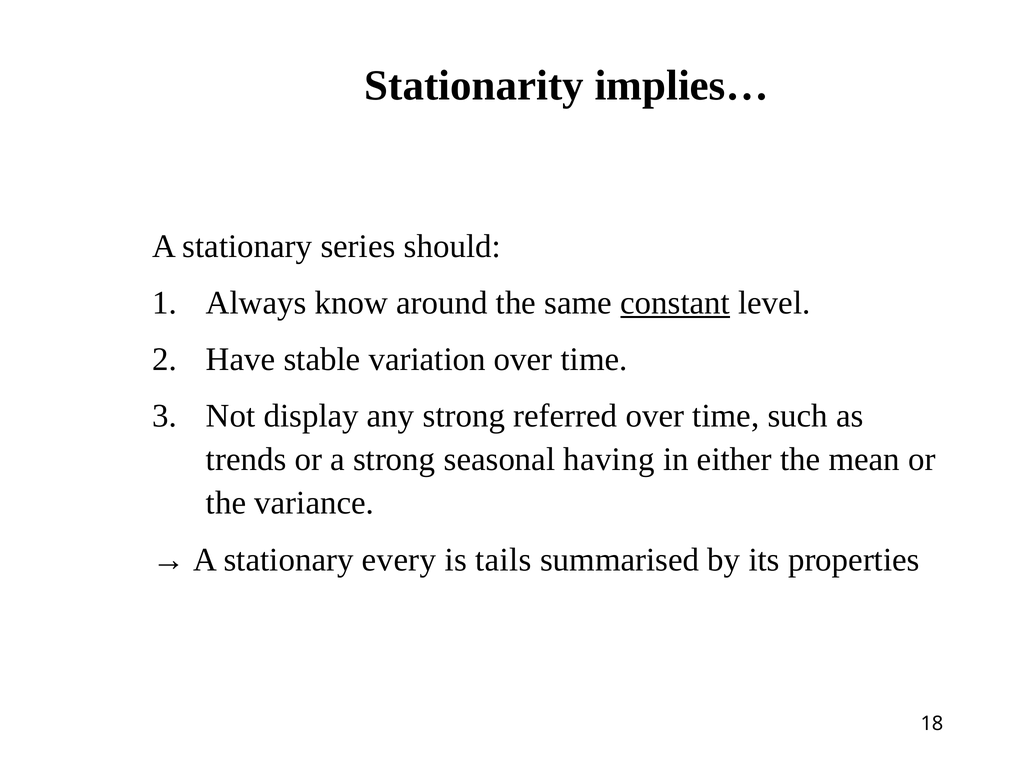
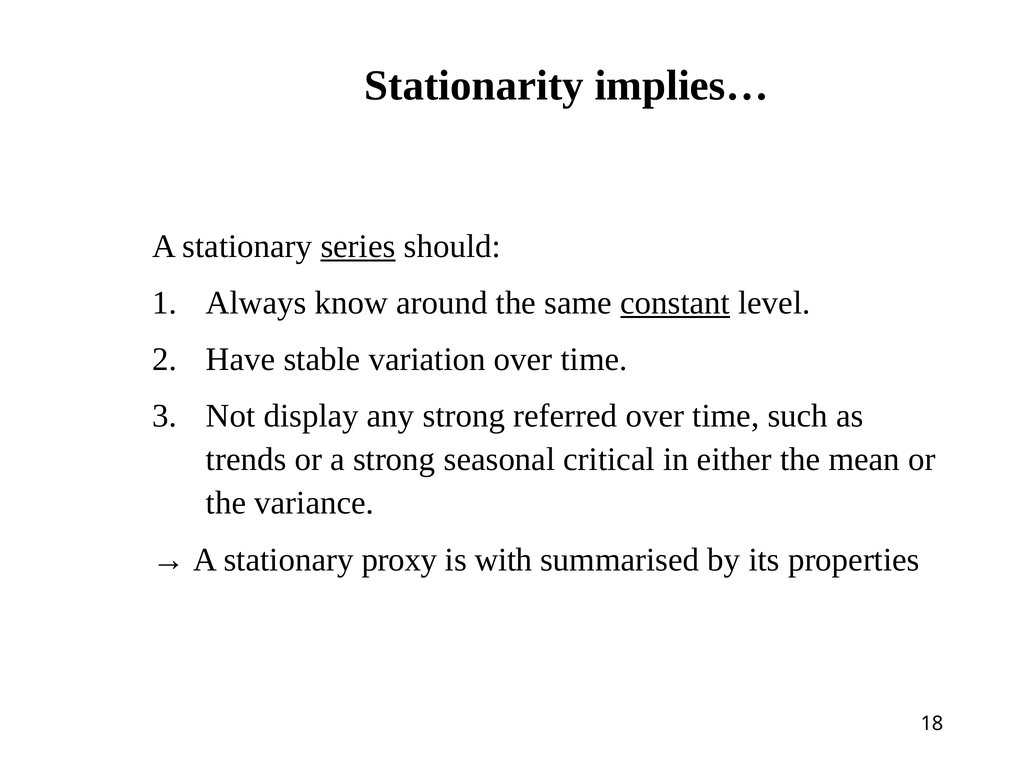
series underline: none -> present (358, 246)
having: having -> critical (609, 459)
every: every -> proxy (399, 559)
tails: tails -> with (504, 559)
